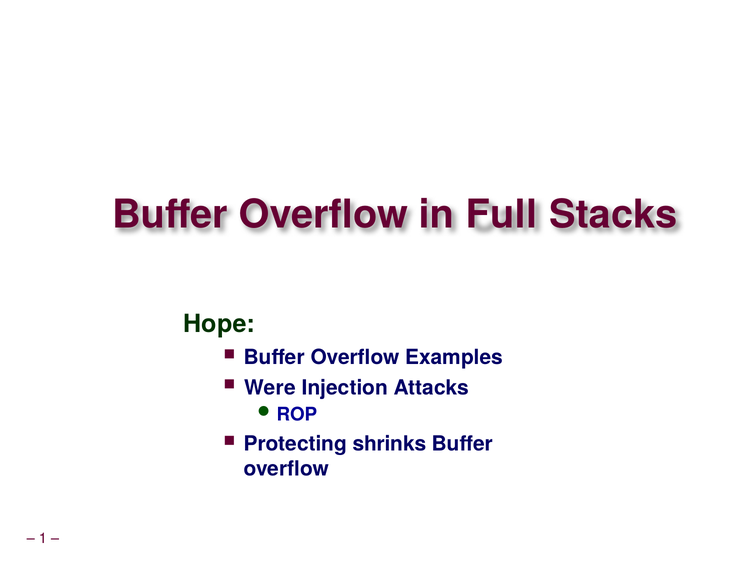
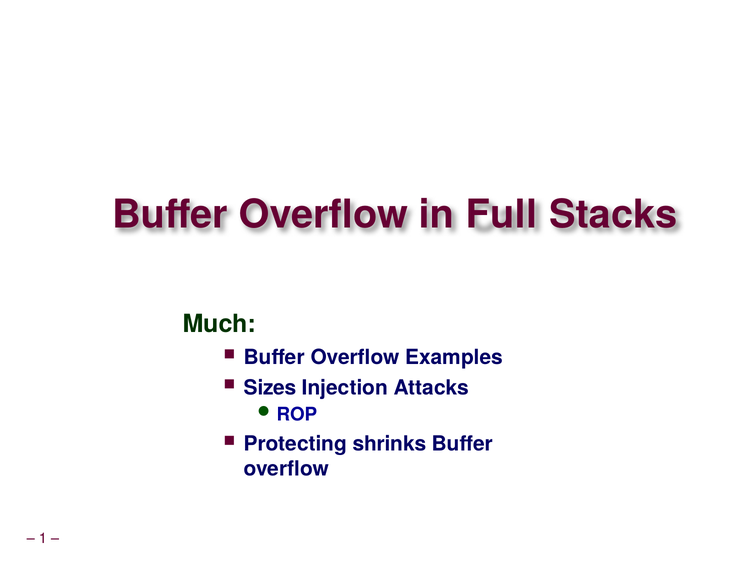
Hope: Hope -> Much (219, 324)
Were: Were -> Sizes (270, 388)
